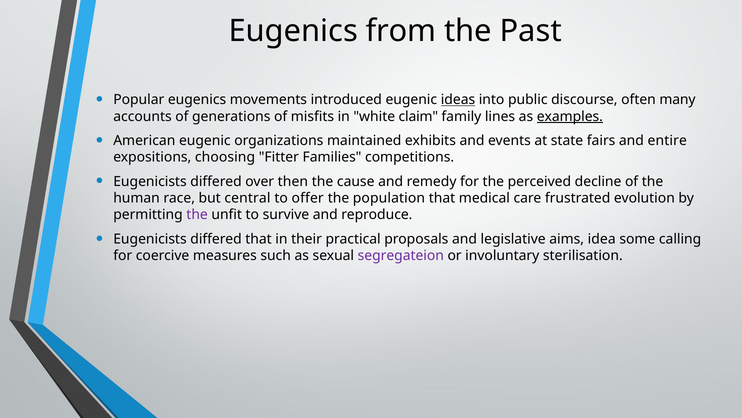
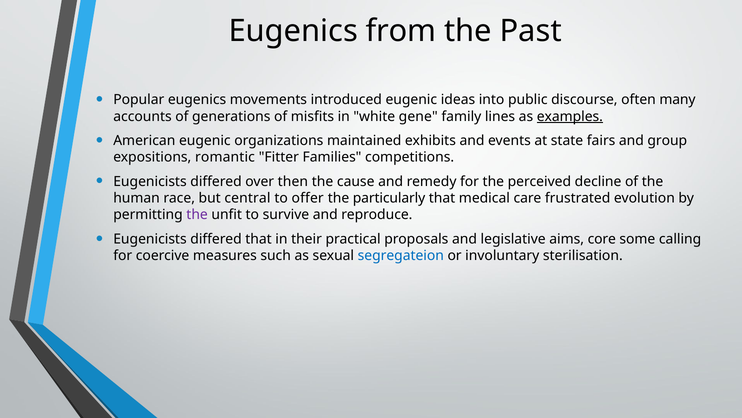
ideas underline: present -> none (458, 100)
claim: claim -> gene (418, 116)
entire: entire -> group (667, 140)
choosing: choosing -> romantic (225, 157)
population: population -> particularly (389, 198)
idea: idea -> core (602, 239)
segregateion colour: purple -> blue (401, 255)
